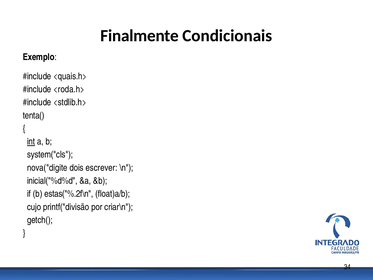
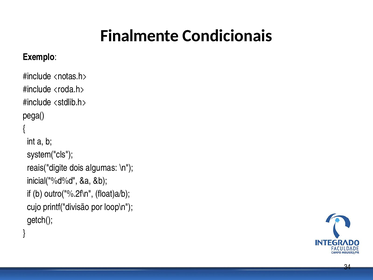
<quais.h>: <quais.h> -> <notas.h> (70, 76)
tenta(: tenta( -> pega( (34, 115)
int underline: present -> none (31, 141)
nova("digite: nova("digite -> reais("digite (47, 168)
escrever: escrever -> algumas (102, 168)
estas("%.2f\n: estas("%.2f\n -> outro("%.2f\n (69, 194)
criar\n: criar\n -> loop\n (119, 207)
